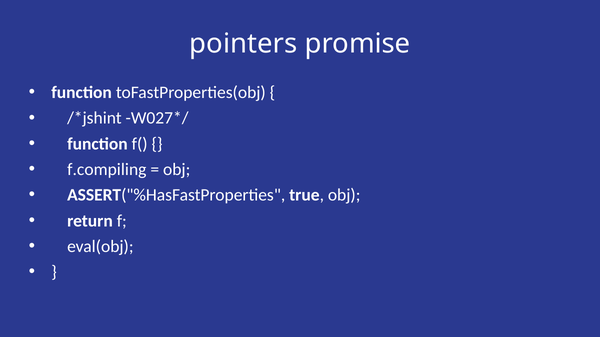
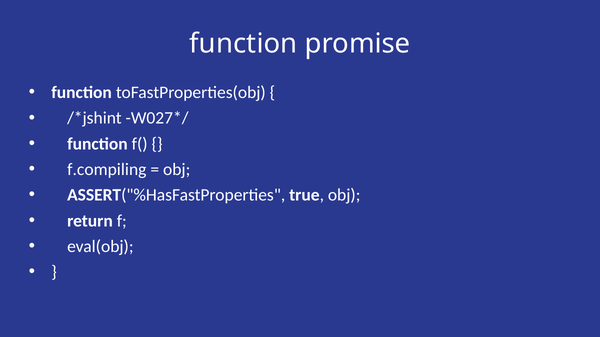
pointers: pointers -> function (243, 44)
